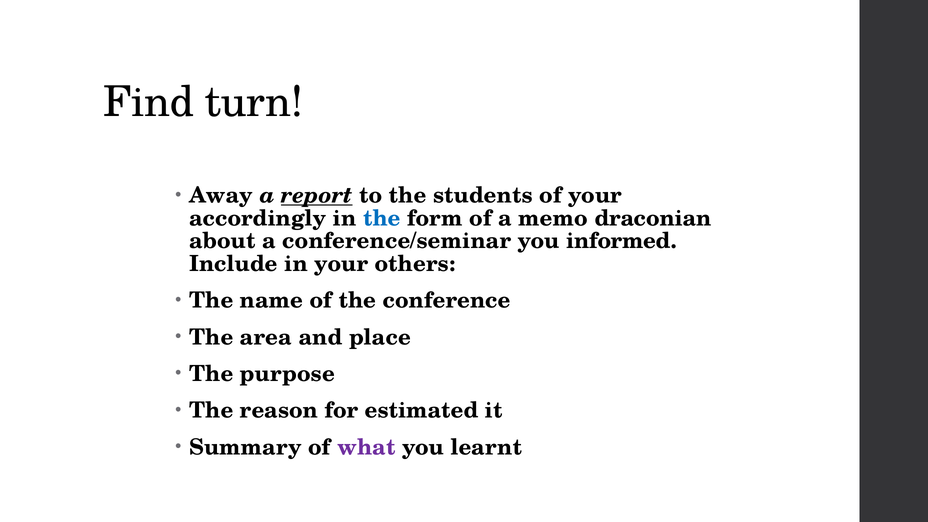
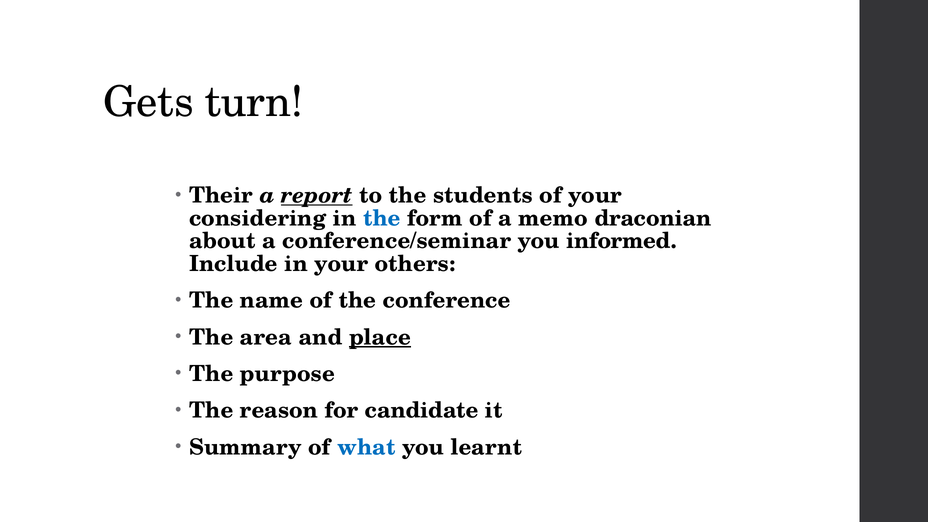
Find: Find -> Gets (148, 102)
Away: Away -> Their (221, 195)
accordingly: accordingly -> considering (258, 218)
place underline: none -> present (380, 337)
estimated: estimated -> candidate (422, 411)
what colour: purple -> blue (366, 447)
